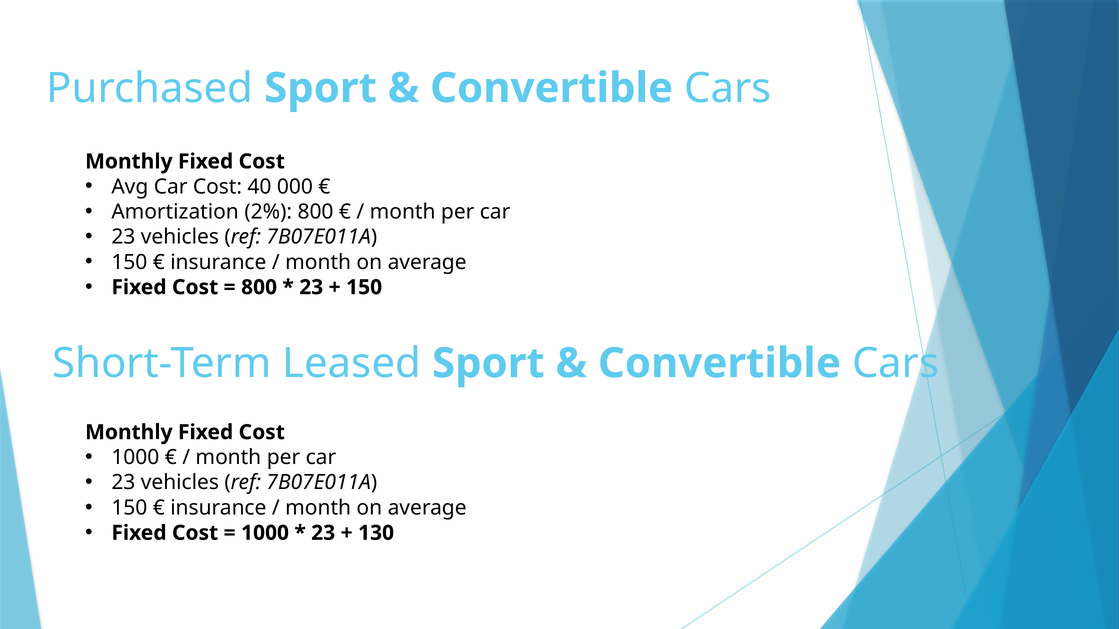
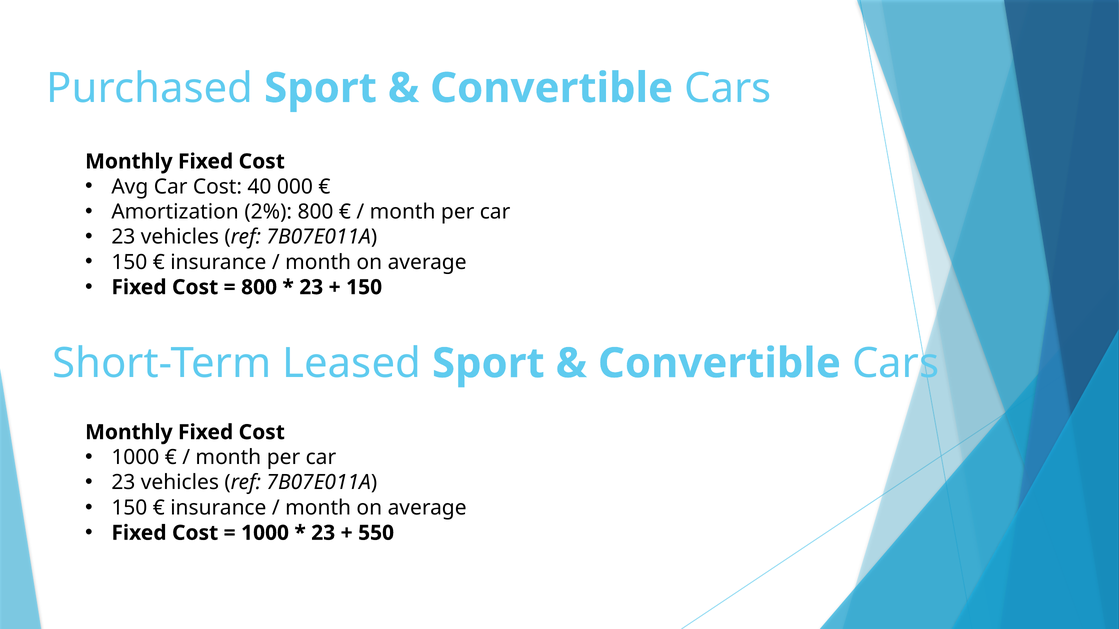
130: 130 -> 550 (376, 533)
